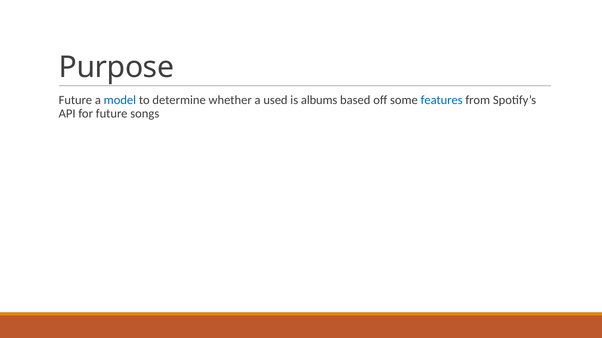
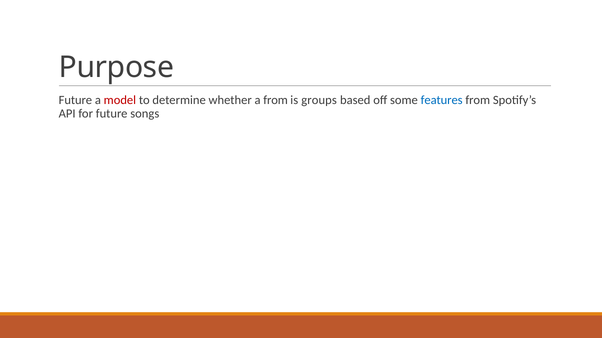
model colour: blue -> red (120, 100)
a used: used -> from (276, 100)
albums: albums -> groups (319, 100)
